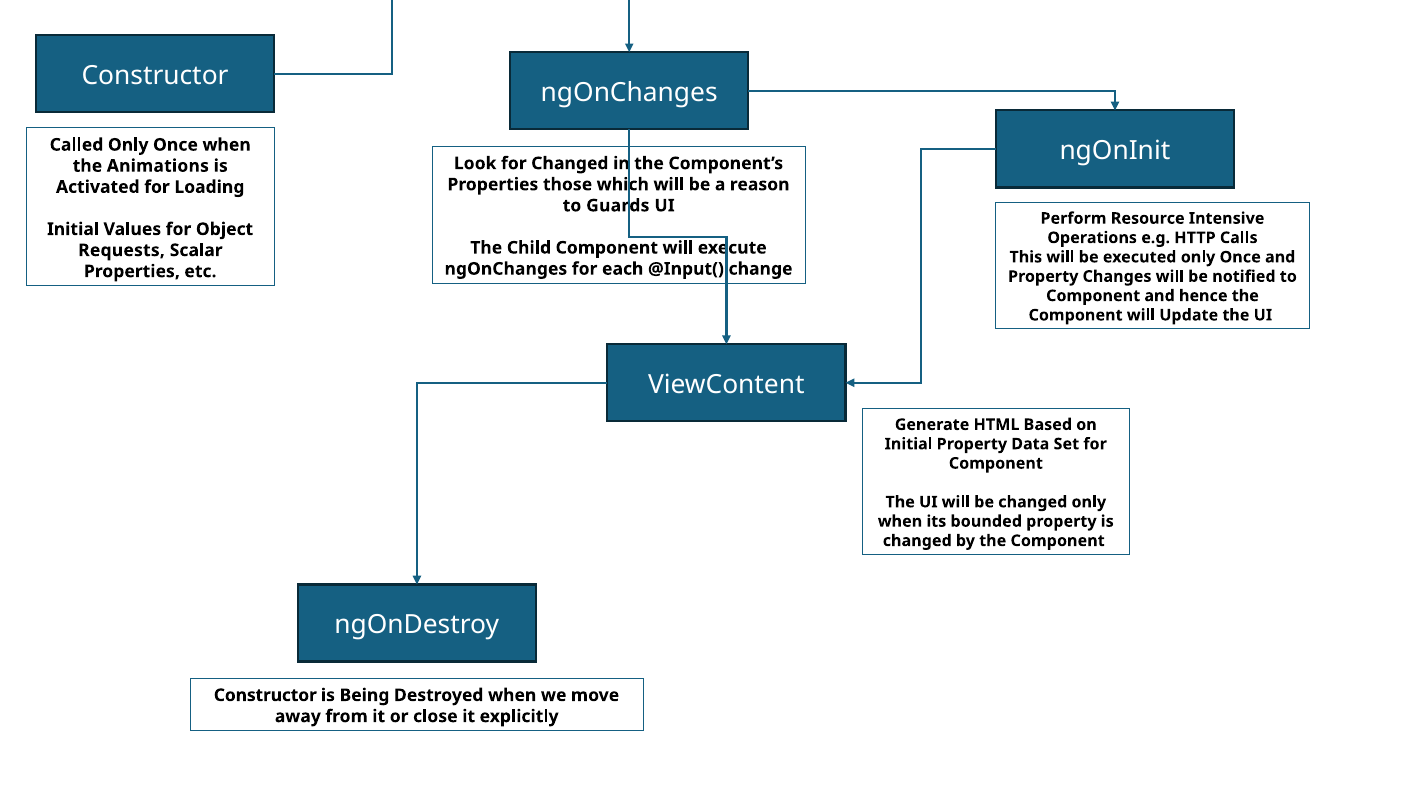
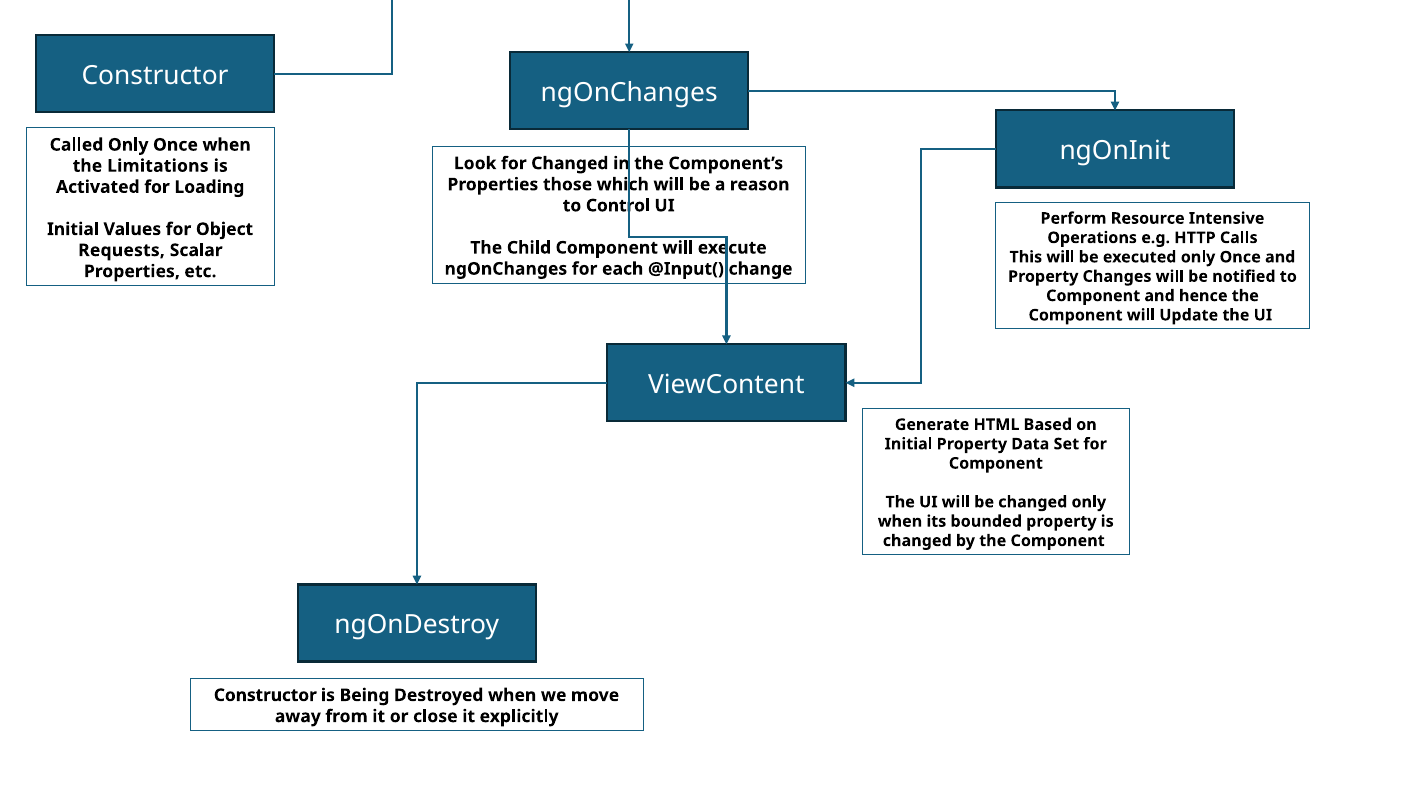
Animations: Animations -> Limitations (158, 166)
Guards: Guards -> Control (618, 206)
